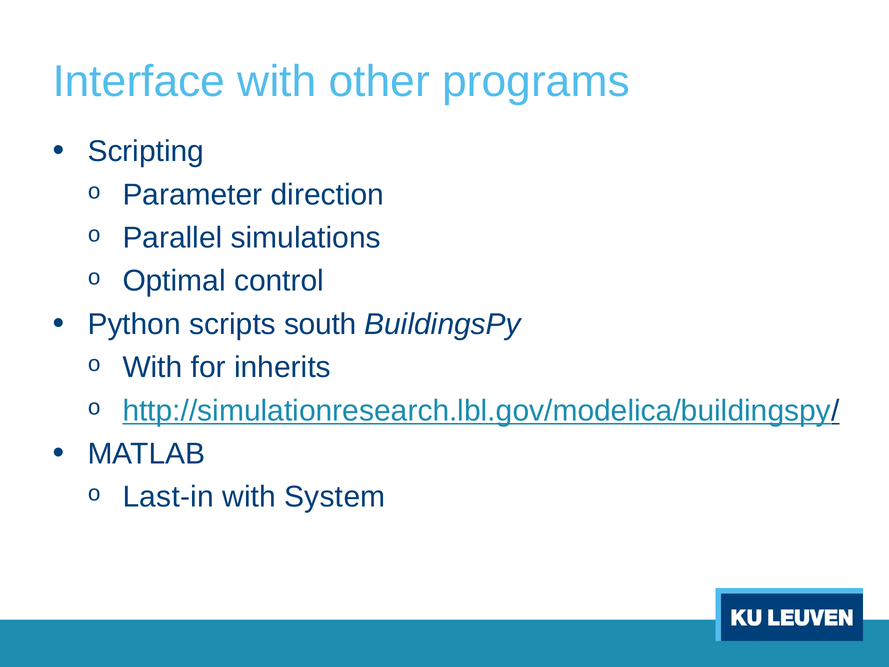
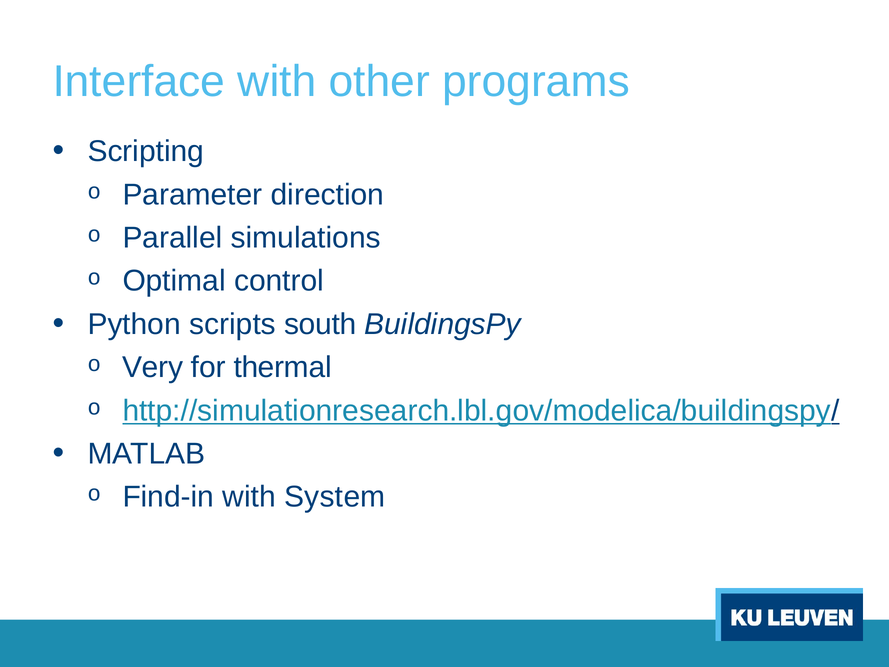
With: With -> Very (153, 367)
inherits: inherits -> thermal (283, 367)
Last-in: Last-in -> Find-in (168, 497)
